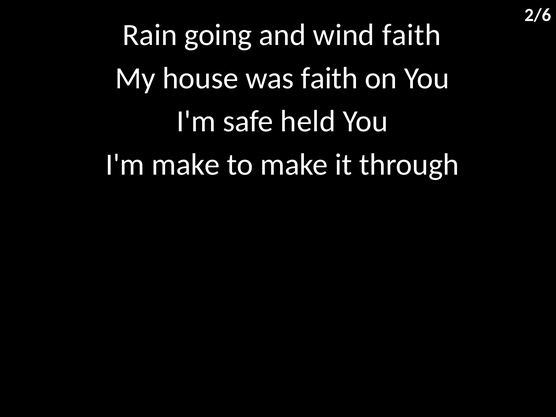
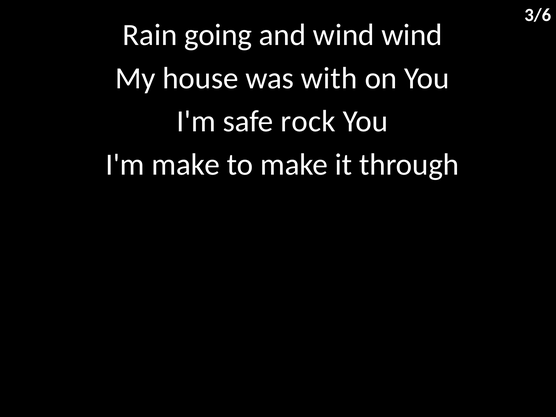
2/6: 2/6 -> 3/6 (538, 15)
wind faith: faith -> wind (412, 35)
was faith: faith -> with (329, 78)
held: held -> rock (308, 121)
